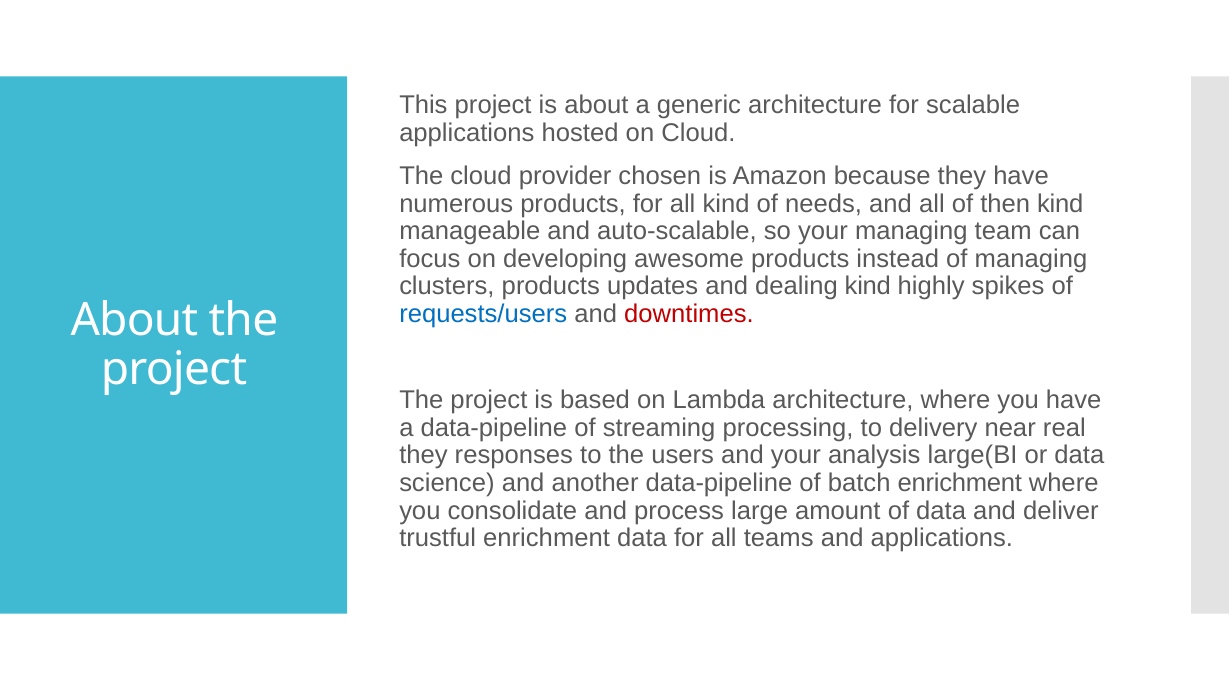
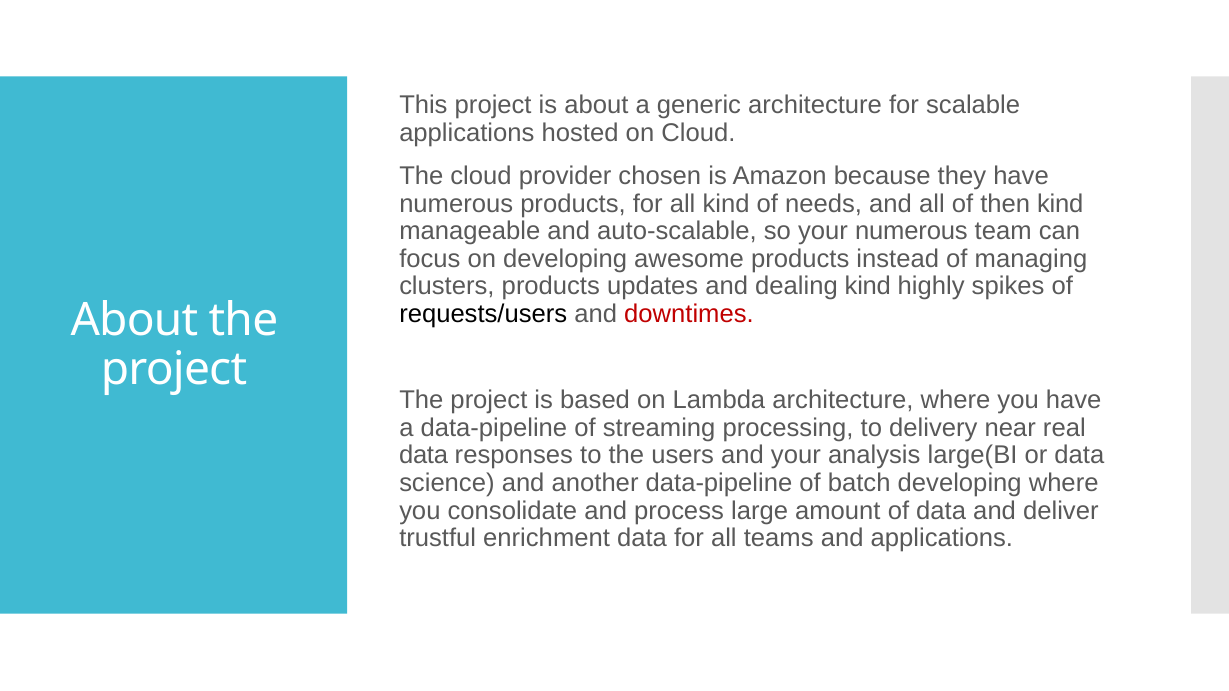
your managing: managing -> numerous (911, 231)
requests/users colour: blue -> black (483, 314)
they: they -> data (424, 456)
batch enrichment: enrichment -> developing (960, 483)
